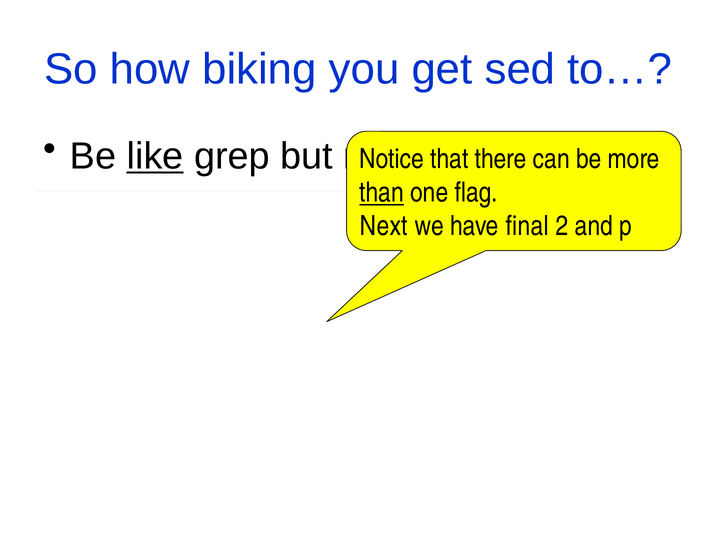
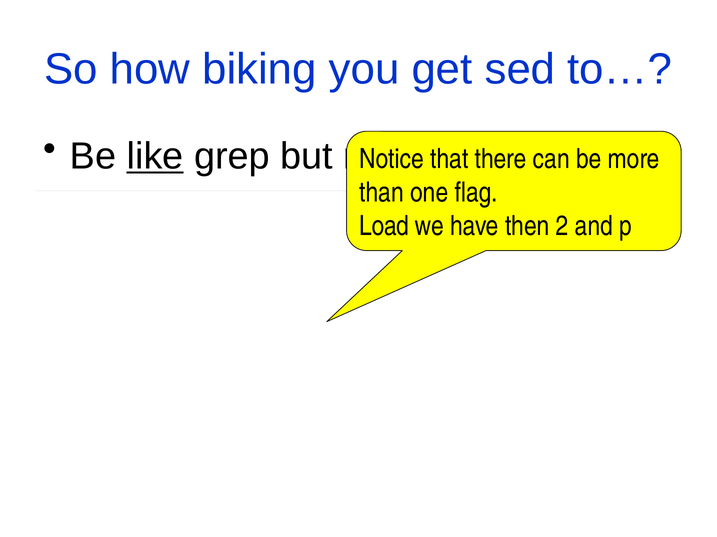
than underline: present -> none (382, 193)
Next: Next -> Load (384, 226)
have final: final -> then (527, 226)
